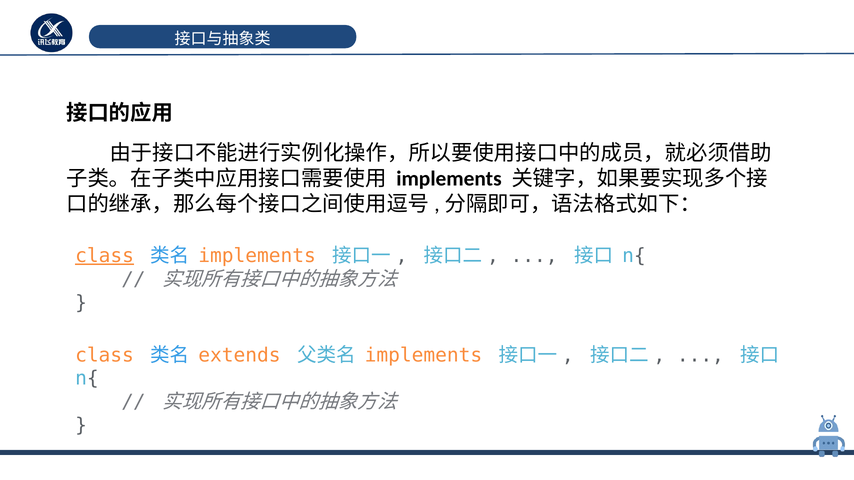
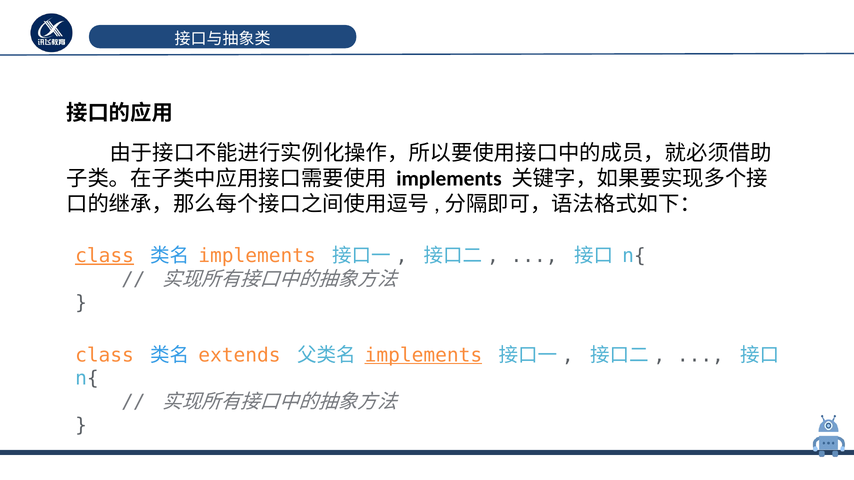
implements underline: none -> present (423, 355)
